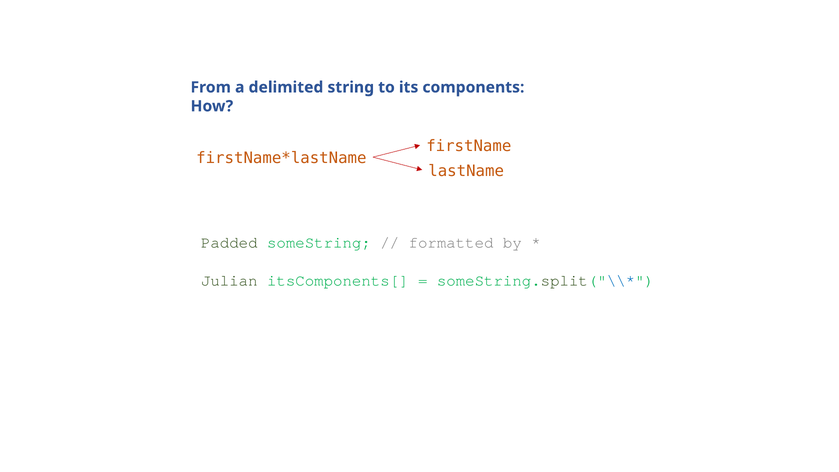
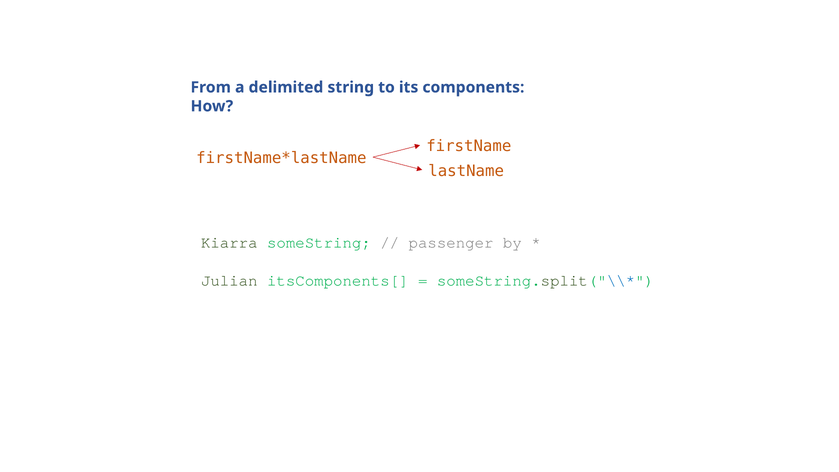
Padded: Padded -> Kiarra (229, 243)
formatted: formatted -> passenger (451, 243)
